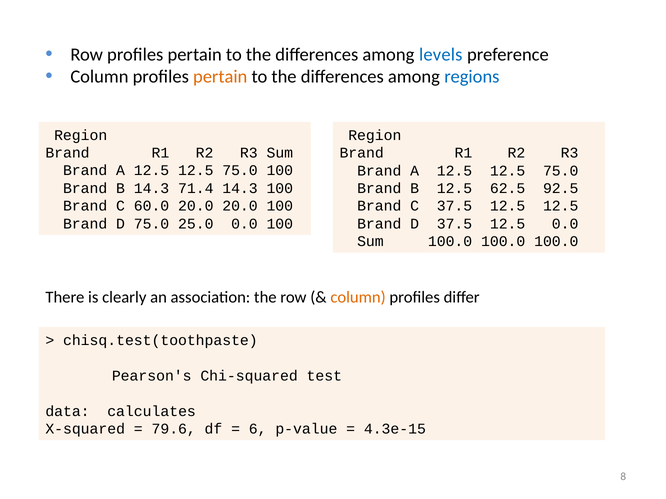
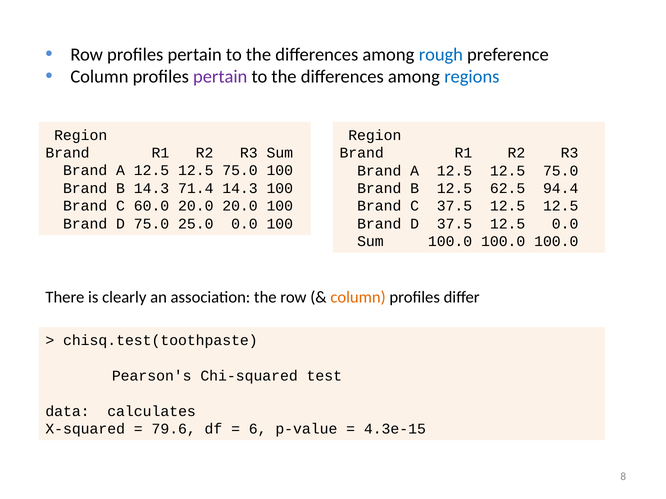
levels: levels -> rough (441, 55)
pertain colour: orange -> purple (220, 77)
92.5: 92.5 -> 94.4 (561, 189)
